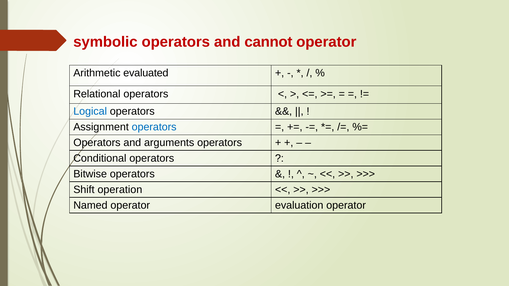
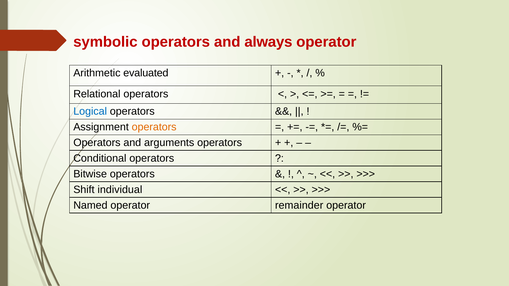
cannot: cannot -> always (268, 42)
operators colour: blue -> orange (154, 127)
operation: operation -> individual (120, 190)
evaluation: evaluation -> remainder (299, 206)
